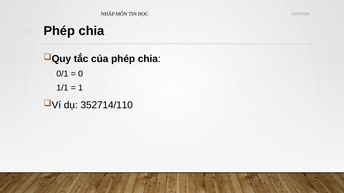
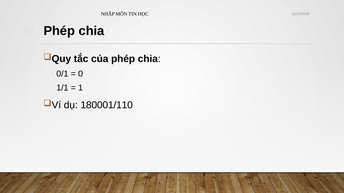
352714/110: 352714/110 -> 180001/110 (107, 105)
